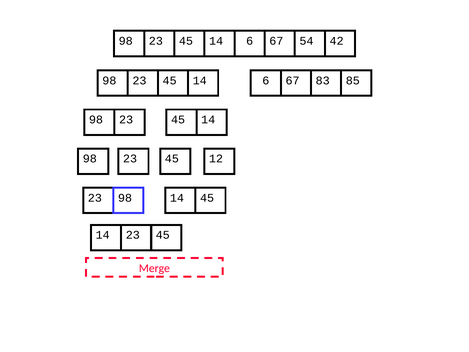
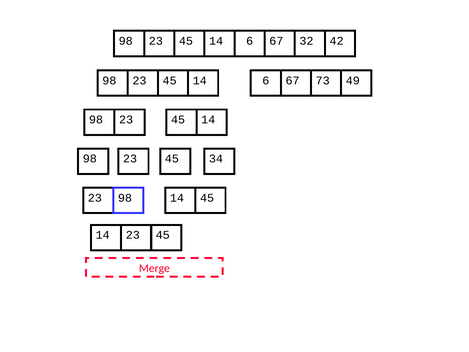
54: 54 -> 32 (306, 41)
83: 83 -> 73 (323, 80)
85: 85 -> 49 (353, 80)
12: 12 -> 34 (216, 159)
